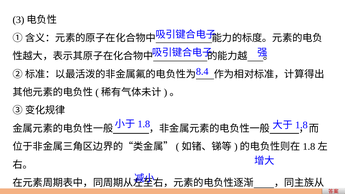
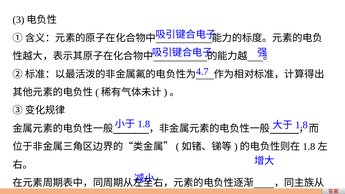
8.4: 8.4 -> 4.7 (202, 72)
